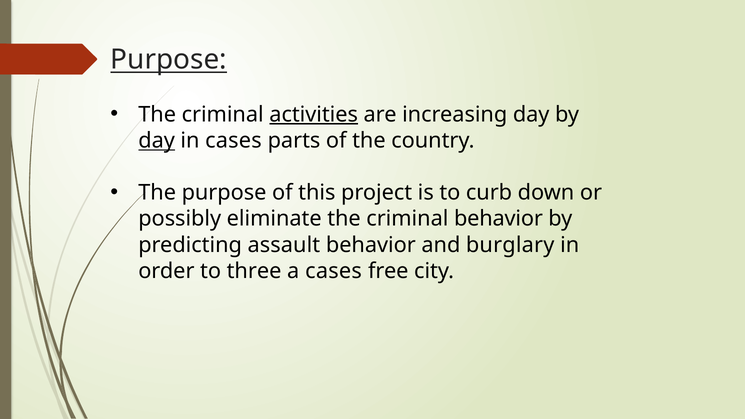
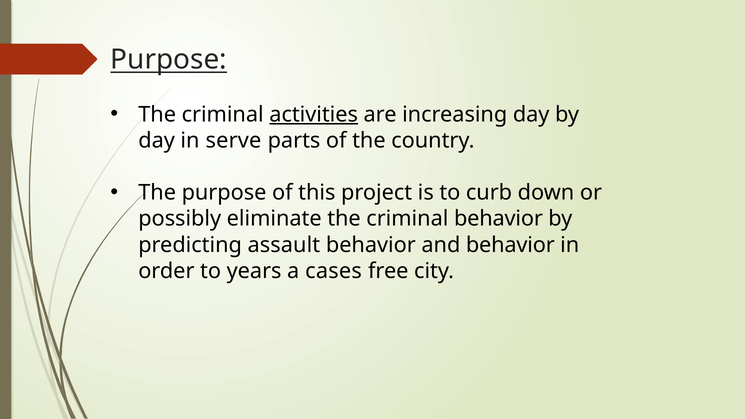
day underline: present -> none (157, 141)
in cases: cases -> serve (233, 141)
and burglary: burglary -> behavior (510, 245)
three: three -> years (254, 271)
